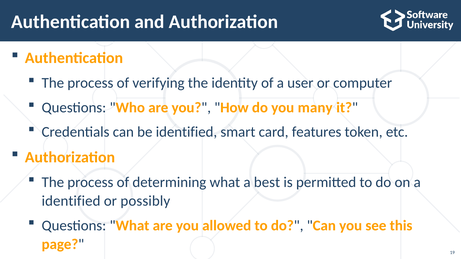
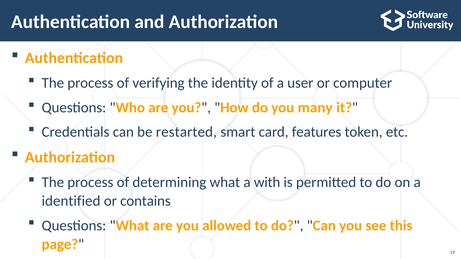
be identified: identified -> restarted (186, 132)
best: best -> with (267, 182)
possibly: possibly -> contains (145, 201)
